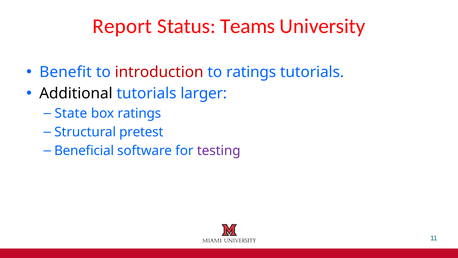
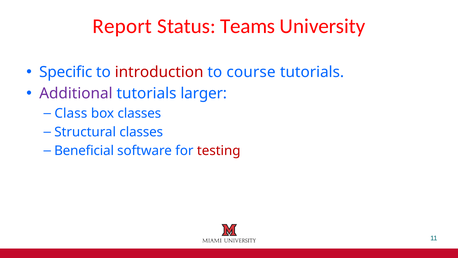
Benefit: Benefit -> Specific (66, 72)
to ratings: ratings -> course (251, 72)
Additional colour: black -> purple (76, 94)
State: State -> Class (71, 113)
box ratings: ratings -> classes (139, 113)
Structural pretest: pretest -> classes (141, 132)
testing colour: purple -> red (219, 151)
